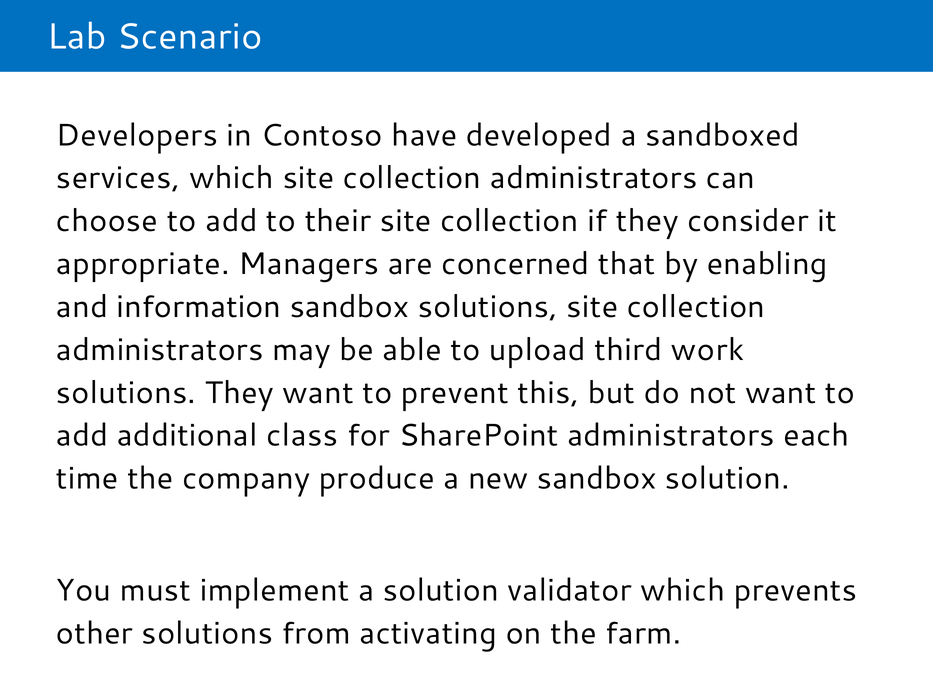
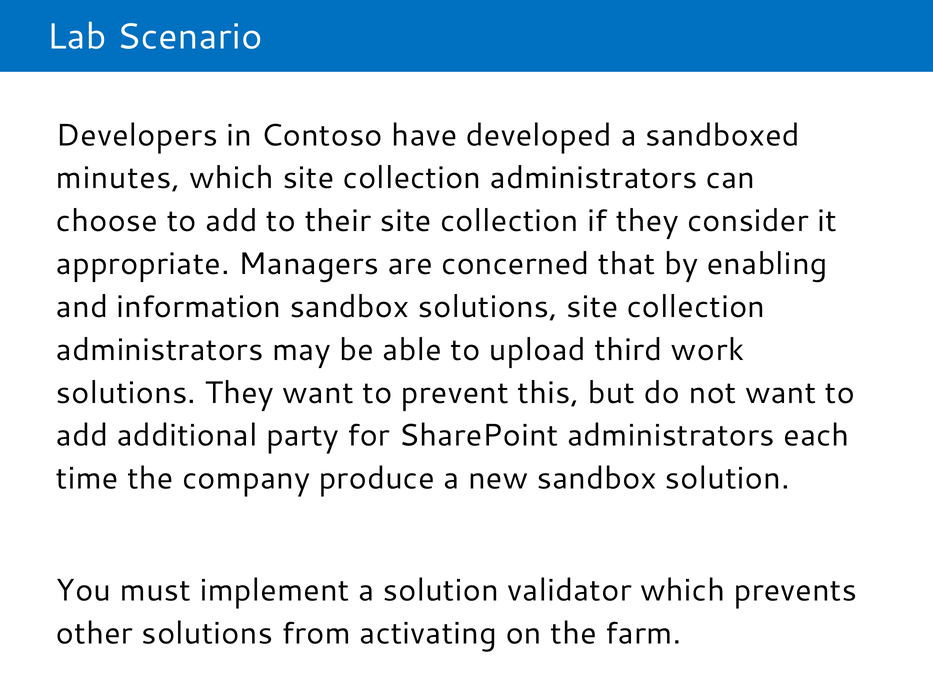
services: services -> minutes (118, 178)
class: class -> party (303, 436)
